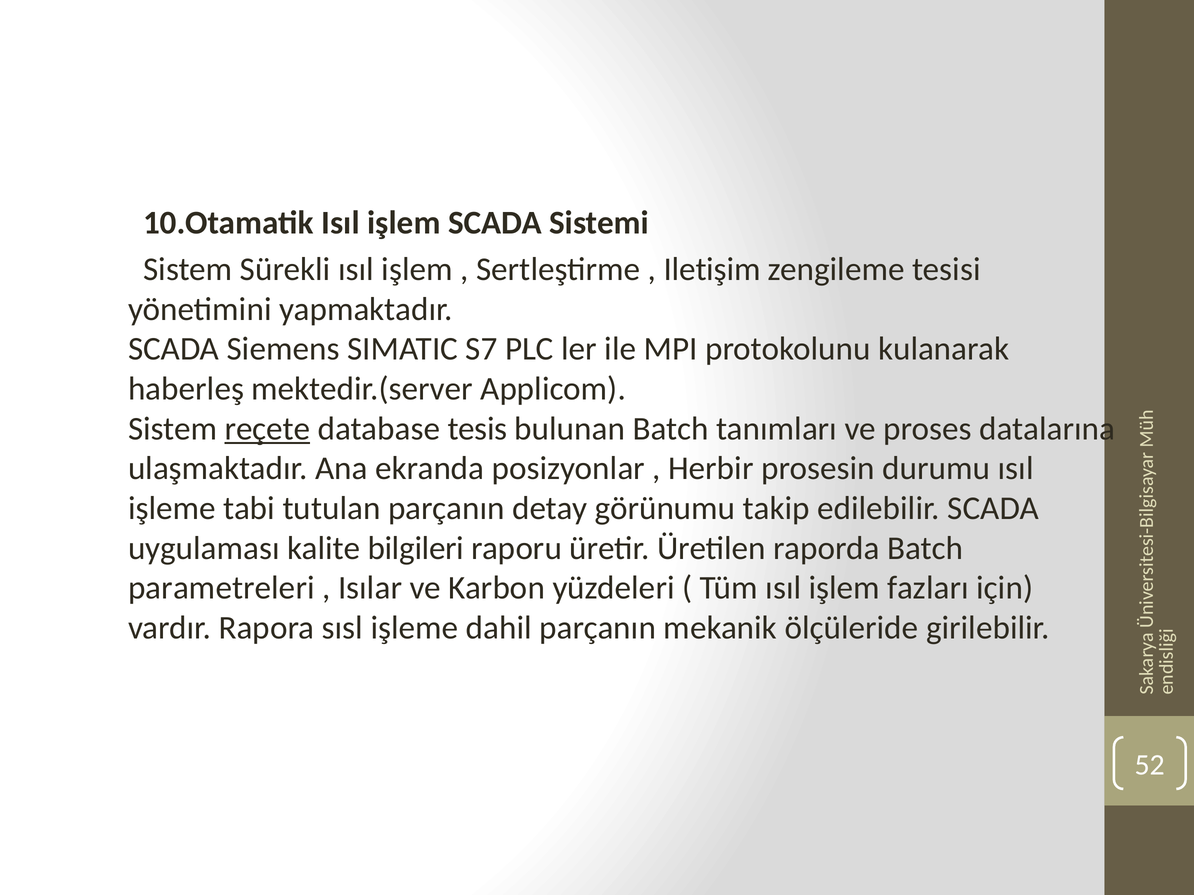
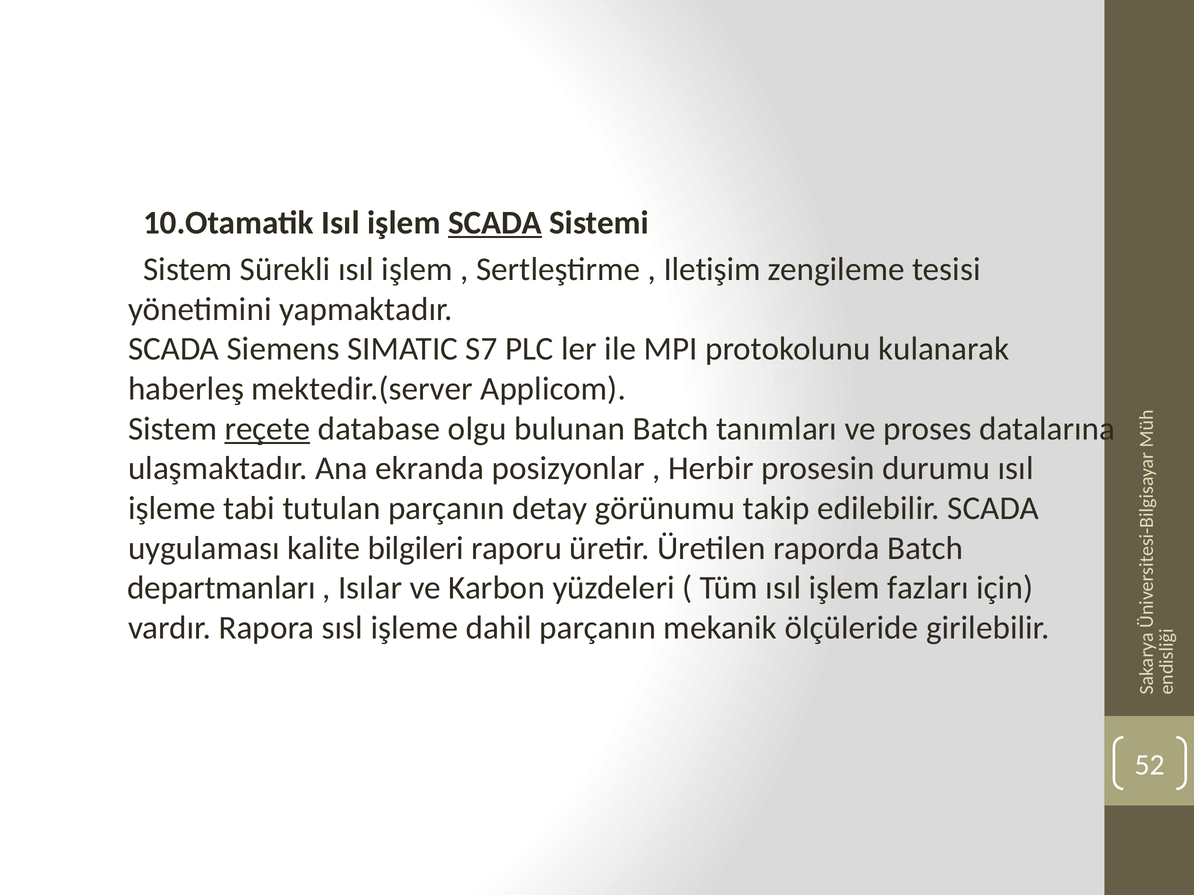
SCADA underline: none -> present (495, 223)
tesis: tesis -> olgu (477, 429)
parametreleri: parametreleri -> departmanları (222, 588)
